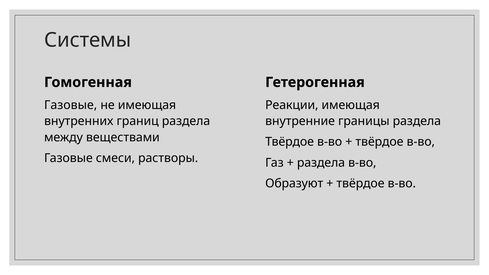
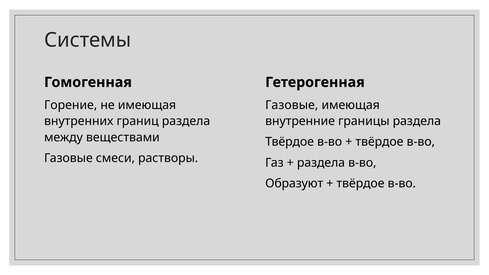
Газовые: Газовые -> Горение (71, 105)
Реакции: Реакции -> Газовые (292, 105)
